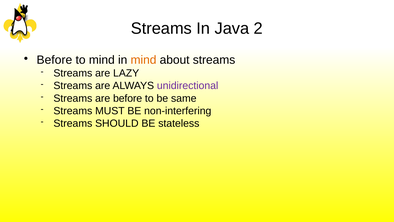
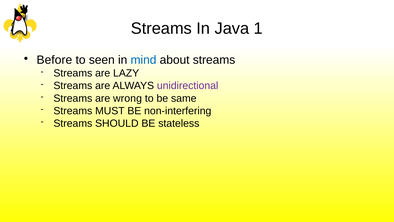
2: 2 -> 1 (258, 28)
to mind: mind -> seen (102, 60)
mind colour: orange -> blue (143, 60)
are before: before -> wrong (128, 98)
